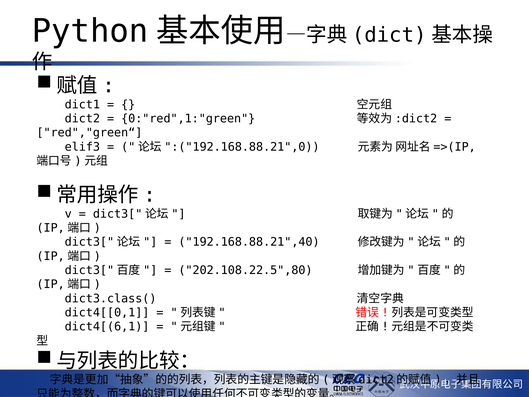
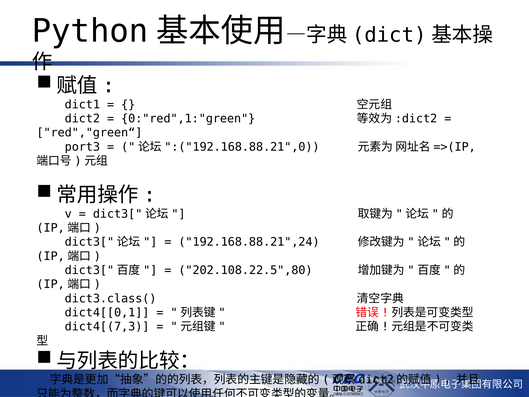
elif3: elif3 -> port3 (82, 147)
192.168.88.21",40: 192.168.88.21",40 -> 192.168.88.21",24 (249, 242)
dict4[(6,1: dict4[(6,1 -> dict4[(7,3 (107, 327)
